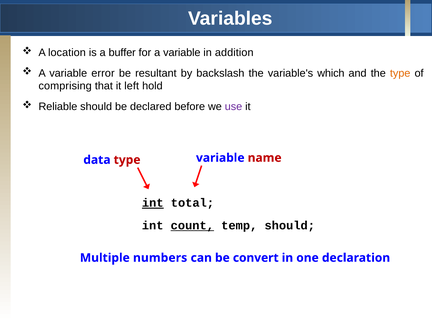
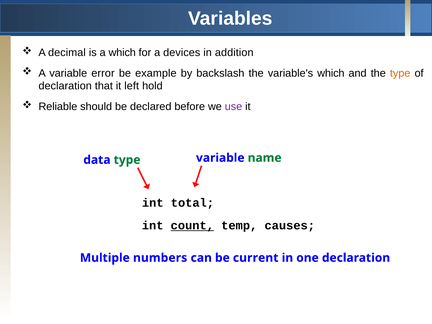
location: location -> decimal (67, 53)
a buffer: buffer -> which (122, 53)
for a variable: variable -> devices (182, 53)
resultant: resultant -> example (156, 73)
comprising: comprising -> declaration (65, 86)
type colour: red -> green (127, 160)
name colour: red -> green (265, 158)
int underline: present -> none (153, 203)
temp should: should -> causes (290, 225)
convert: convert -> current (256, 258)
